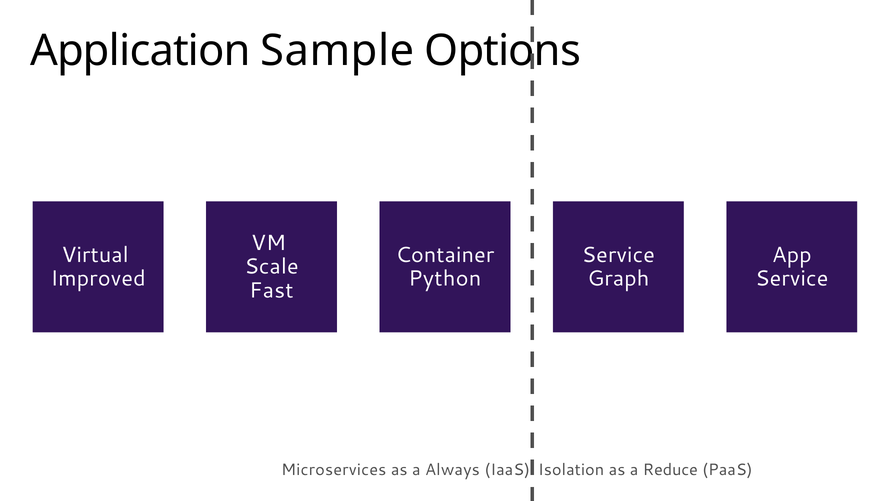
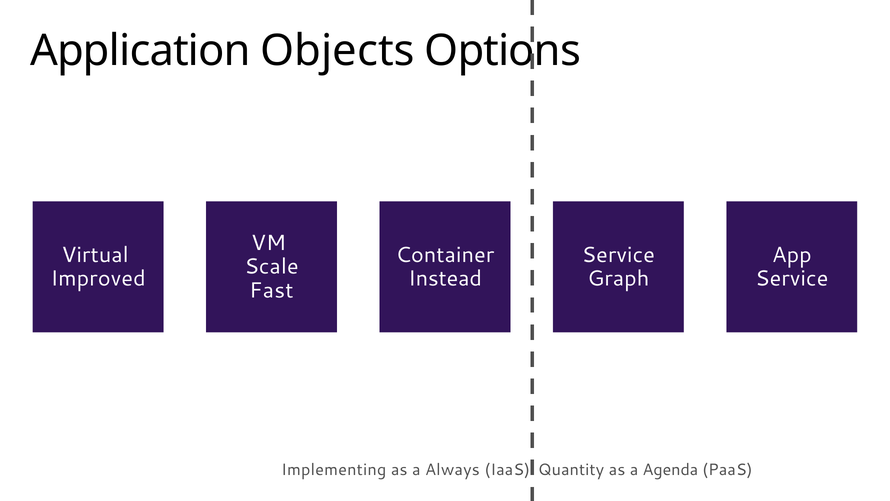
Sample: Sample -> Objects (337, 51)
Python: Python -> Instead (445, 278)
Microservices: Microservices -> Implementing (334, 470)
Isolation: Isolation -> Quantity (571, 470)
Reduce: Reduce -> Agenda (670, 470)
